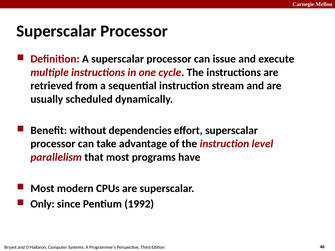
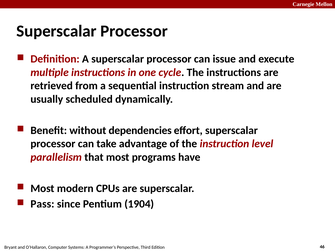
Only: Only -> Pass (42, 204)
1992: 1992 -> 1904 (139, 204)
